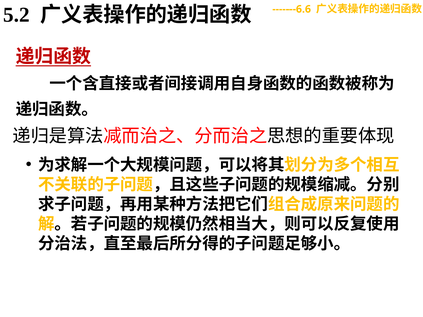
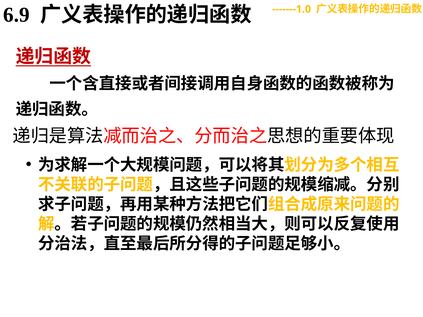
5.2: 5.2 -> 6.9 (17, 15)
-------6.6: -------6.6 -> -------1.0 (292, 9)
